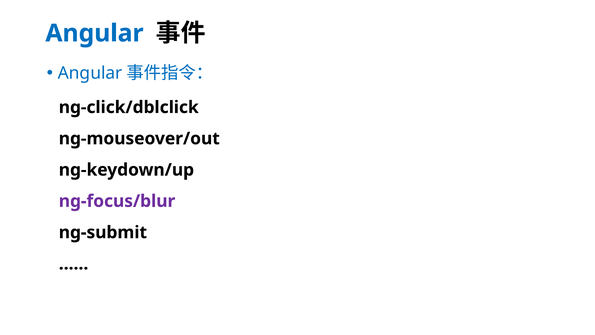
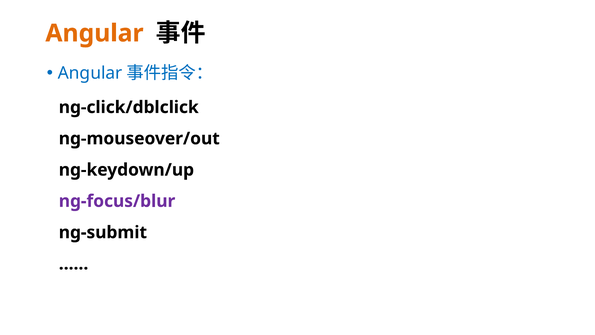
Angular colour: blue -> orange (94, 33)
